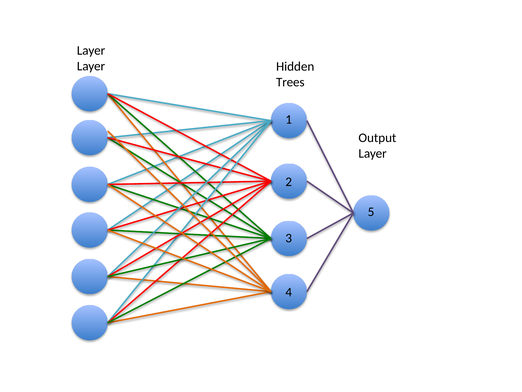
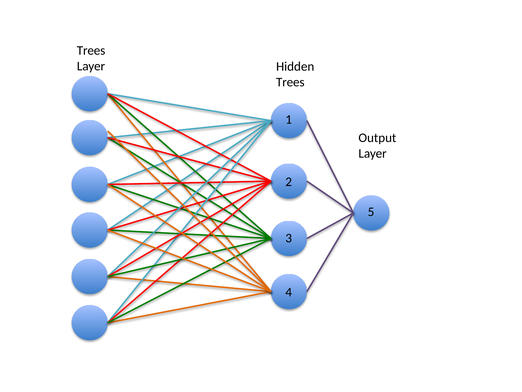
Layer: Layer -> Trees (91, 50)
